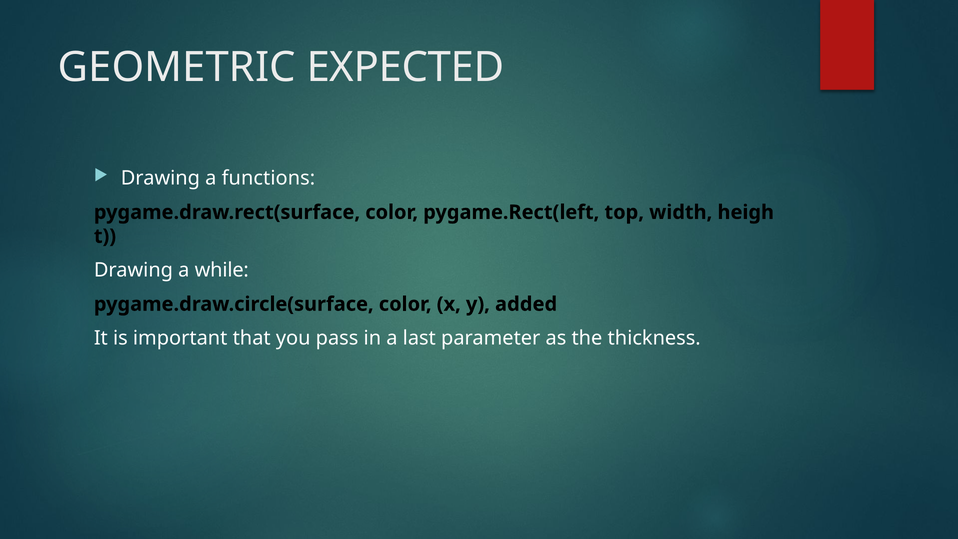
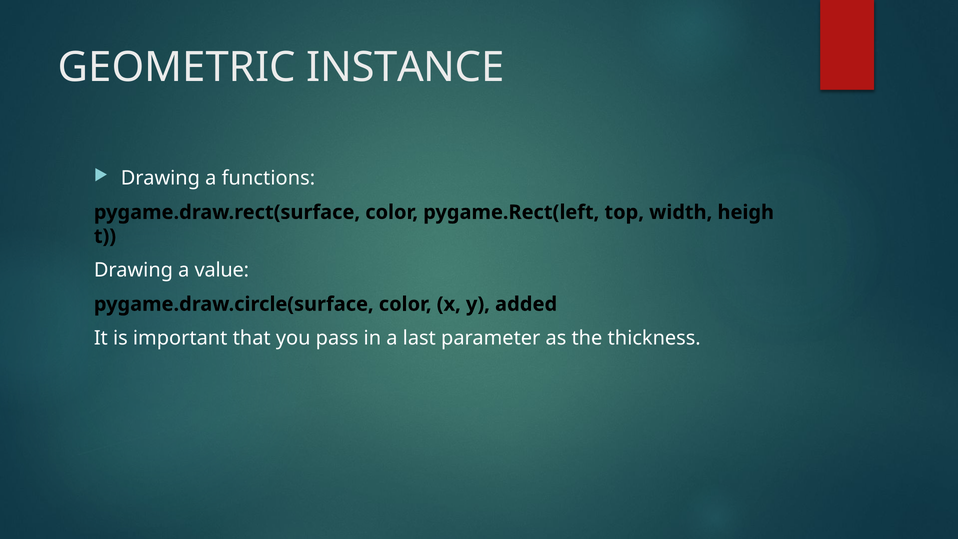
EXPECTED: EXPECTED -> INSTANCE (405, 67)
while: while -> value (222, 270)
